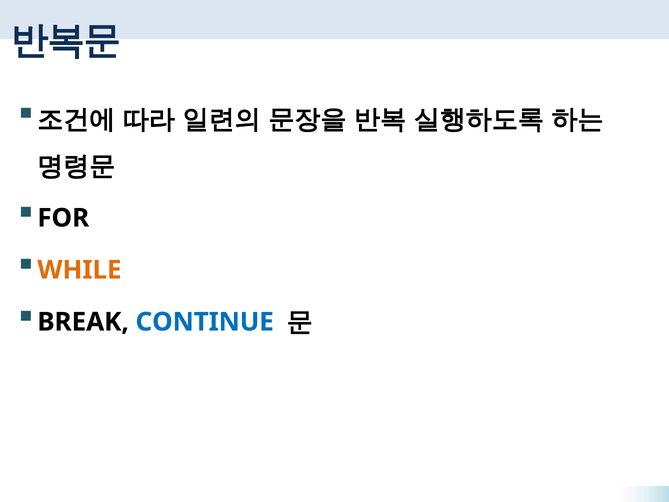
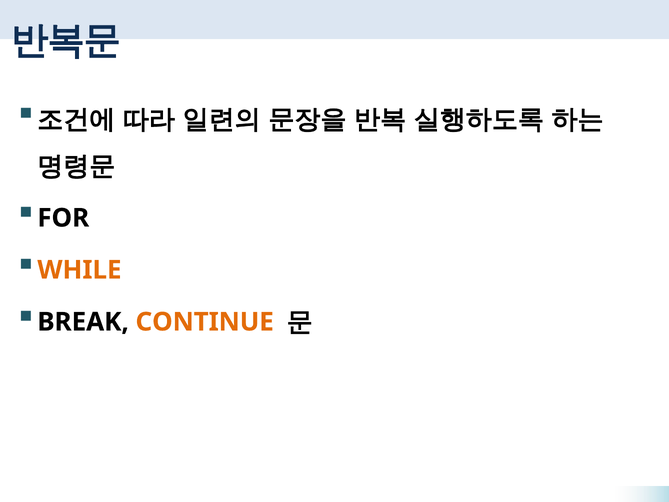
CONTINUE colour: blue -> orange (205, 322)
